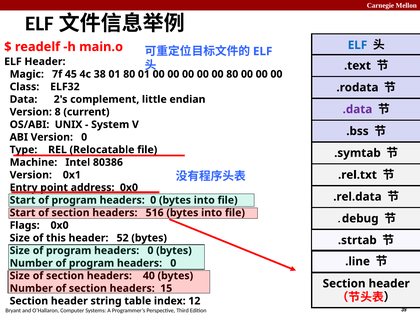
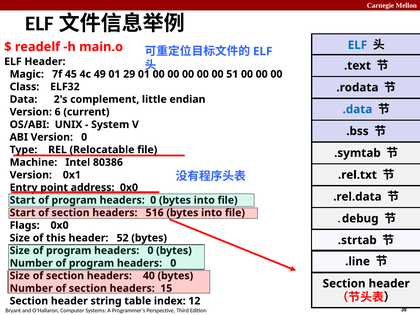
38: 38 -> 49 (100, 74)
01 80: 80 -> 29 (129, 74)
00 80: 80 -> 51 (232, 74)
.data colour: purple -> blue (357, 109)
8: 8 -> 6 (58, 112)
